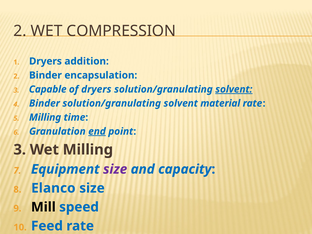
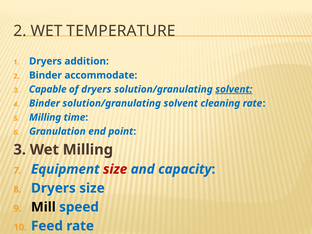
COMPRESSION: COMPRESSION -> TEMPERATURE (121, 31)
encapsulation: encapsulation -> accommodate (101, 75)
material: material -> cleaning (220, 103)
end underline: present -> none (97, 131)
size colour: purple -> red (115, 169)
Elanco: Elanco -> Dryers (53, 188)
